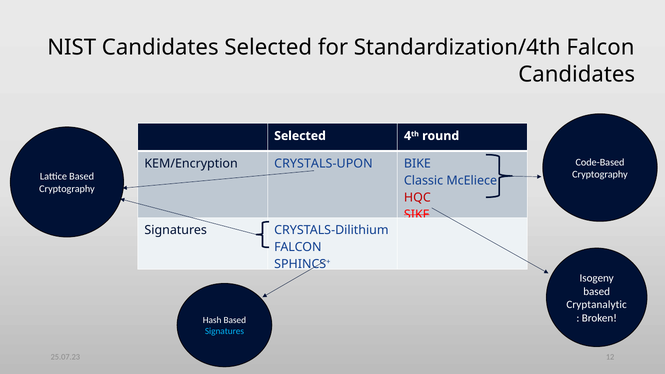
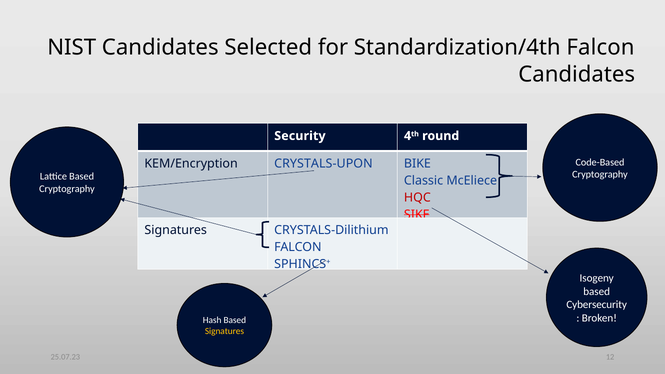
Selected: Selected -> Security (300, 136)
Cryptanalytic: Cryptanalytic -> Cybersecurity (597, 305)
Signatures colour: light blue -> yellow (224, 331)
